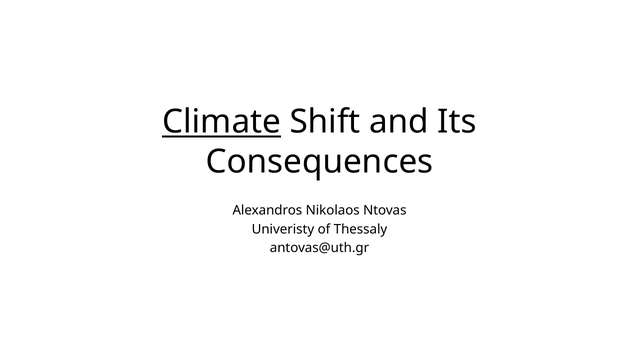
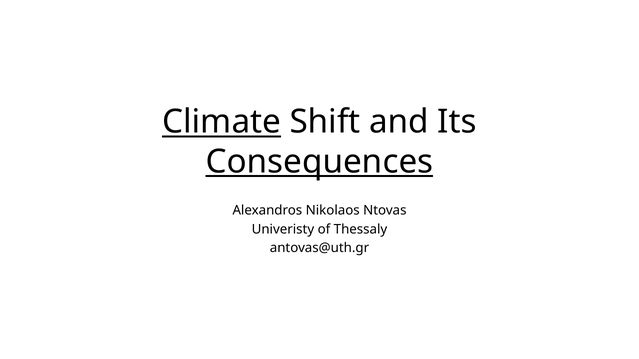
Consequences underline: none -> present (319, 162)
